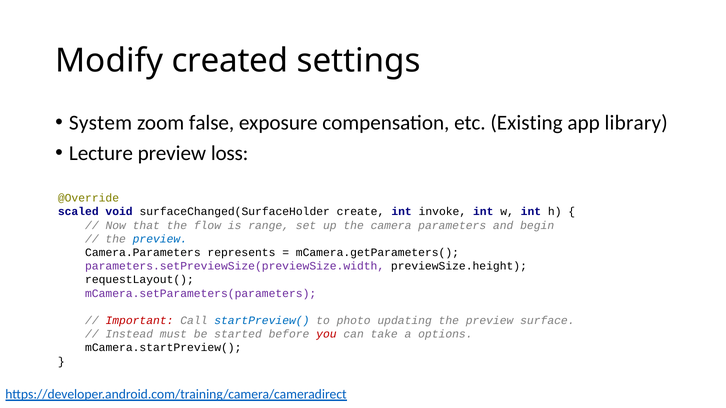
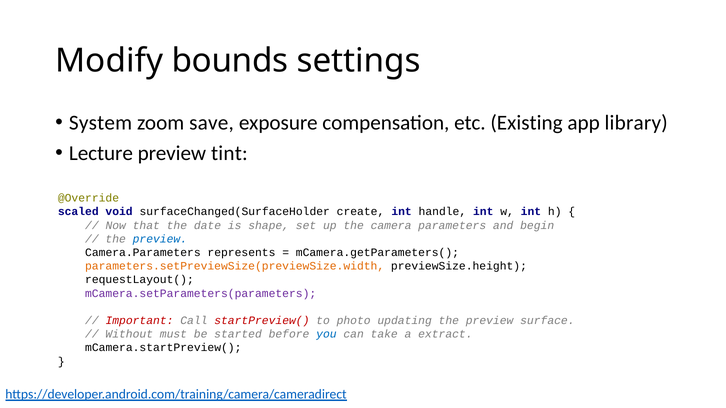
created: created -> bounds (230, 61)
false: false -> save (211, 123)
loss: loss -> tint (229, 153)
invoke: invoke -> handle (442, 212)
flow: flow -> date (207, 226)
range: range -> shape (269, 226)
parameters.setPreviewSize(previewSize.width colour: purple -> orange (235, 266)
startPreview( colour: blue -> red (262, 321)
Instead: Instead -> Without (129, 334)
you colour: red -> blue (326, 334)
options: options -> extract (445, 334)
